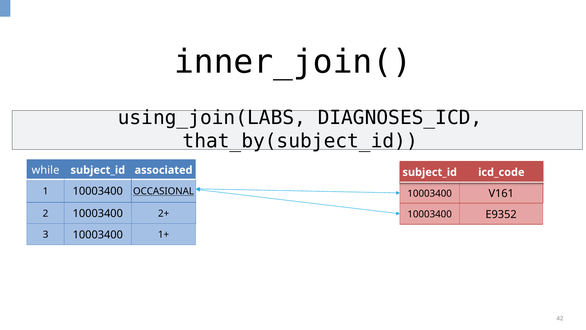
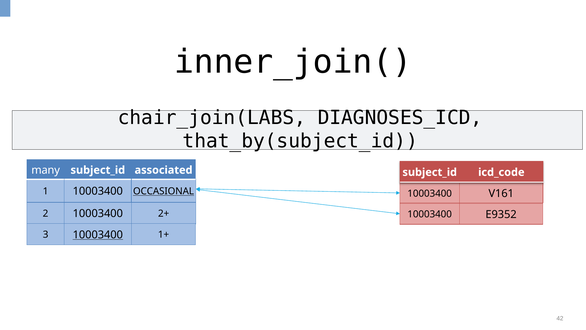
using_join(LABS: using_join(LABS -> chair_join(LABS (212, 118)
while: while -> many (46, 170)
10003400 underline: none -> present (98, 234)
